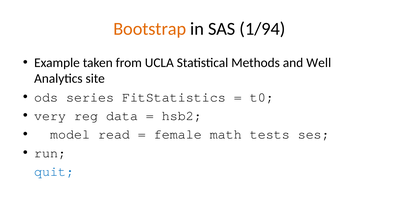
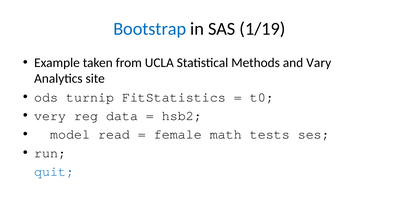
Bootstrap colour: orange -> blue (150, 29)
1/94: 1/94 -> 1/19 (262, 29)
Well: Well -> Vary (319, 63)
series: series -> turnip (90, 97)
